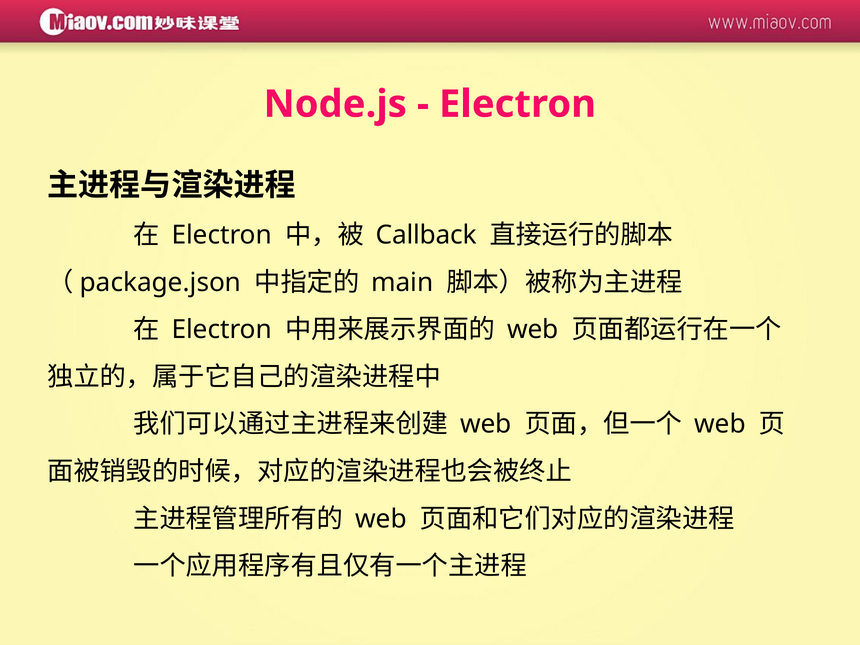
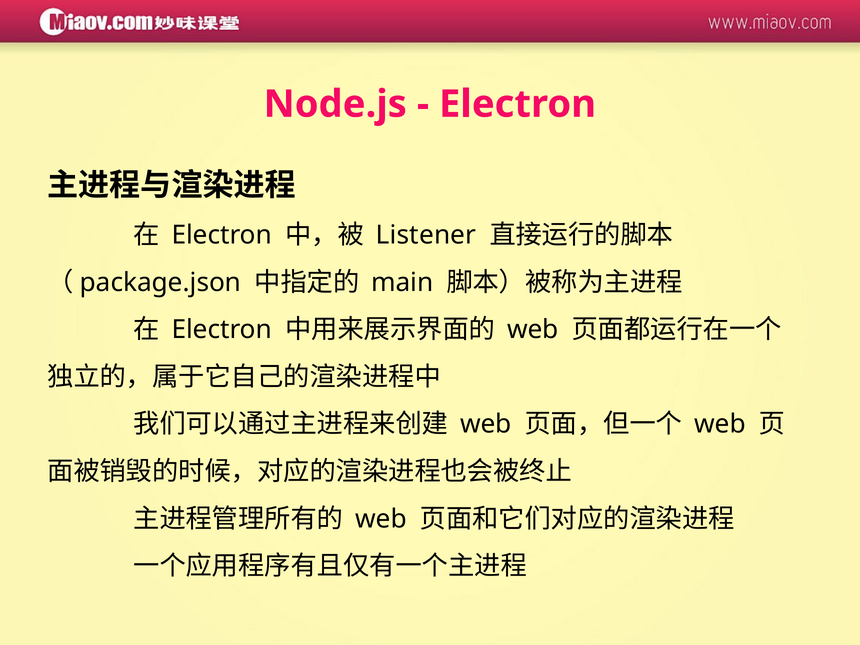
Callback: Callback -> Listener (426, 235)
